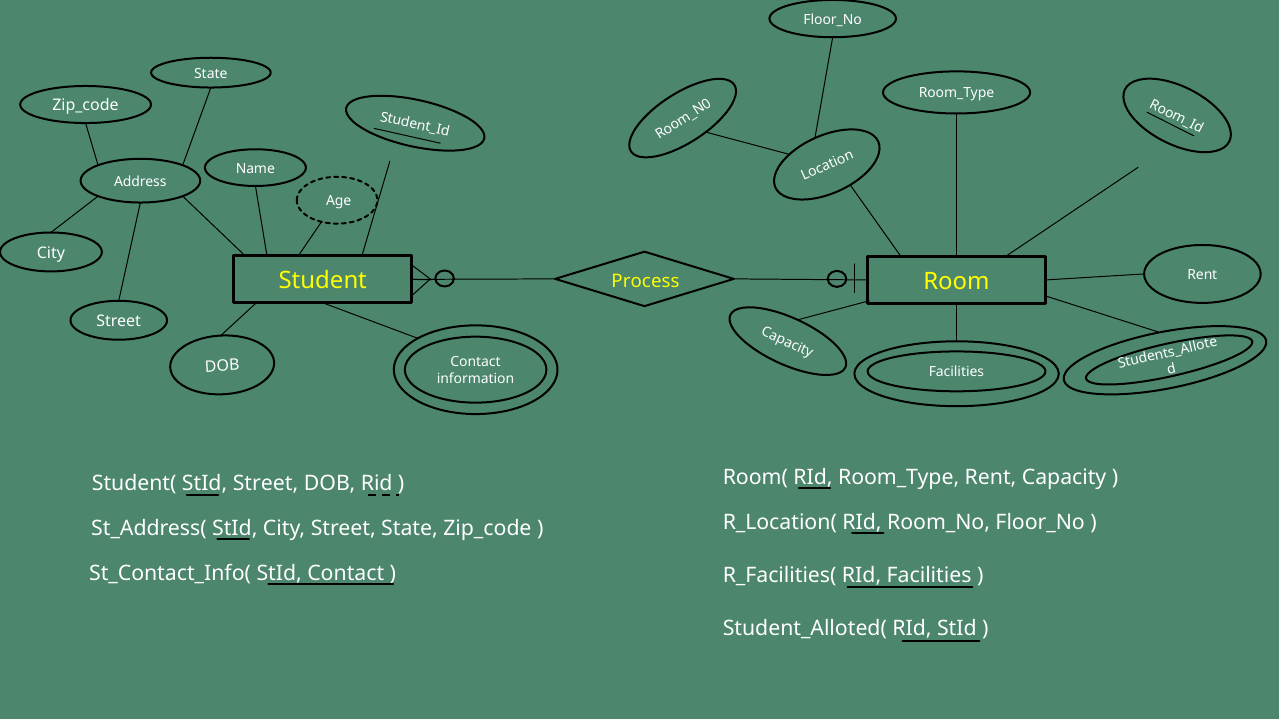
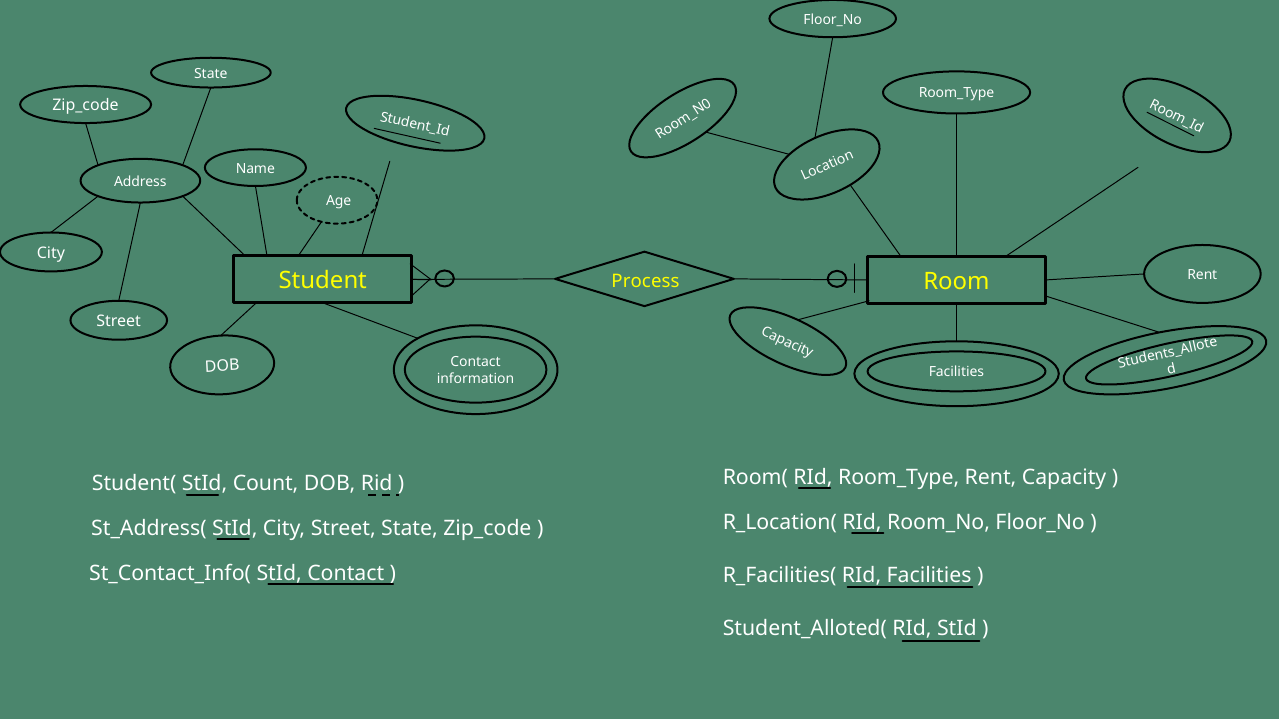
StId Street: Street -> Count (266, 484)
